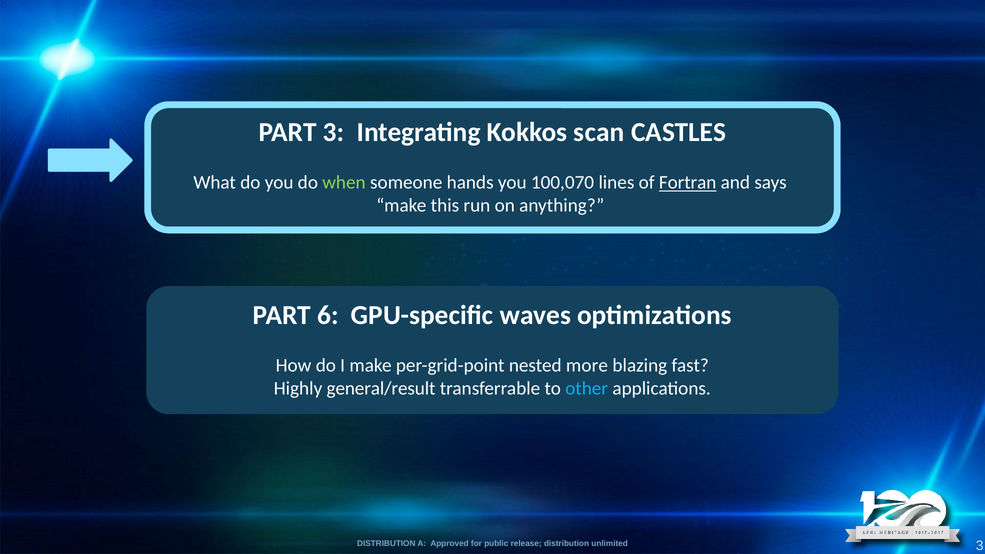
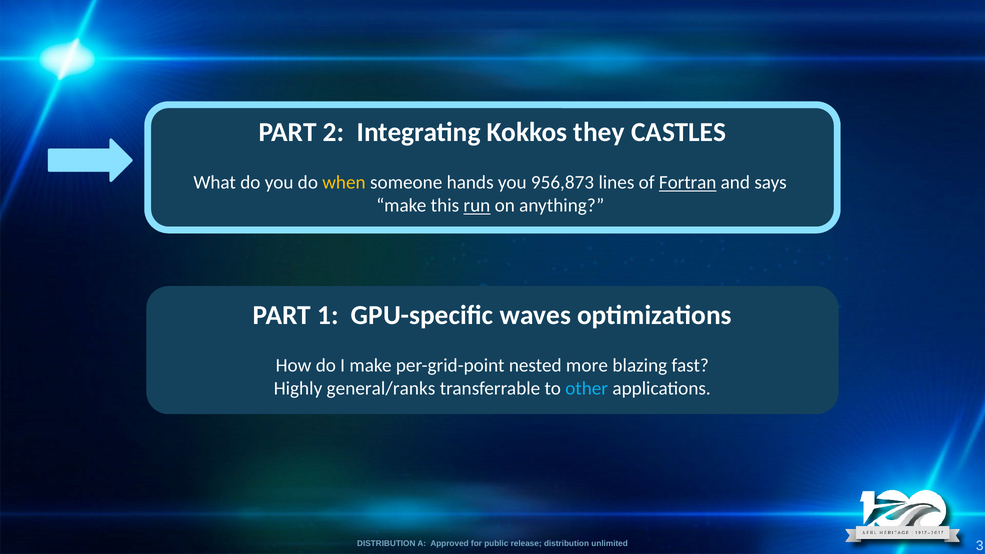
PART 3: 3 -> 2 (334, 132)
scan: scan -> they (599, 132)
when colour: light green -> yellow (344, 183)
100,070: 100,070 -> 956,873 (563, 183)
run underline: none -> present (477, 206)
6: 6 -> 1 (328, 315)
general/result: general/result -> general/ranks (381, 388)
